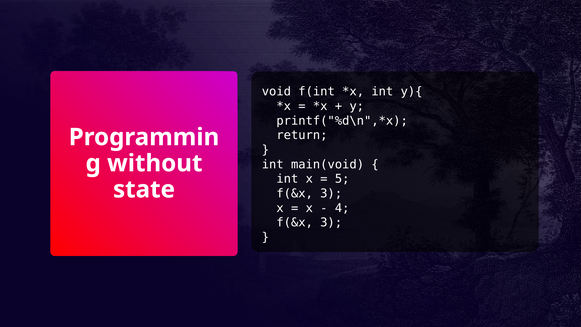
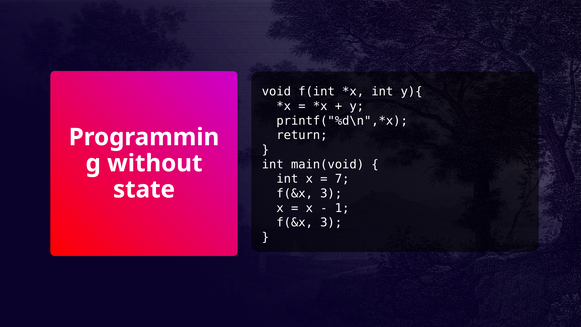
5: 5 -> 7 (342, 179)
4: 4 -> 1 (342, 208)
